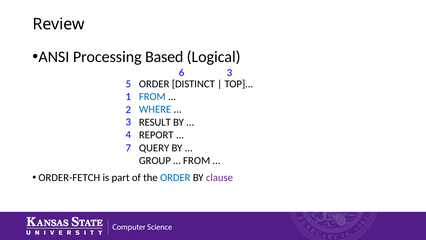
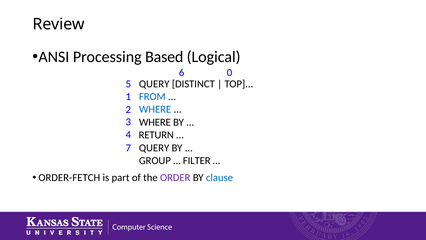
6 3: 3 -> 0 (229, 73)
ORDER: ORDER -> QUERY (154, 84)
RESULT: RESULT -> WHERE (155, 122)
REPORT: REPORT -> RETURN (156, 135)
FROM: FROM -> FILTER (197, 160)
ORDER colour: blue -> purple (175, 177)
clause colour: purple -> blue (219, 177)
